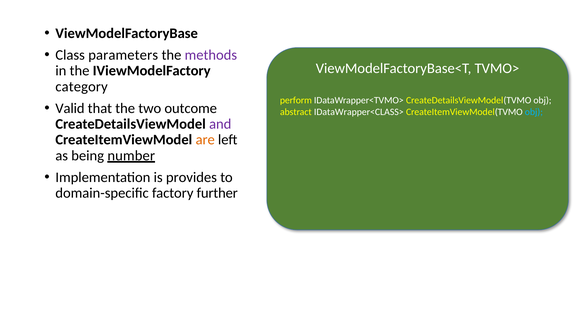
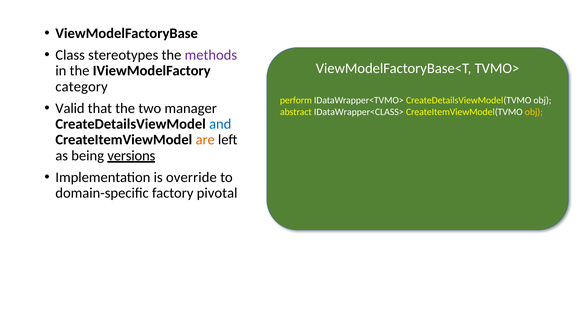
parameters: parameters -> stereotypes (123, 55)
outcome: outcome -> manager (191, 108)
obj colour: light blue -> yellow (534, 112)
and colour: purple -> blue (220, 124)
number: number -> versions (131, 156)
provides: provides -> override (191, 177)
further: further -> pivotal (217, 193)
